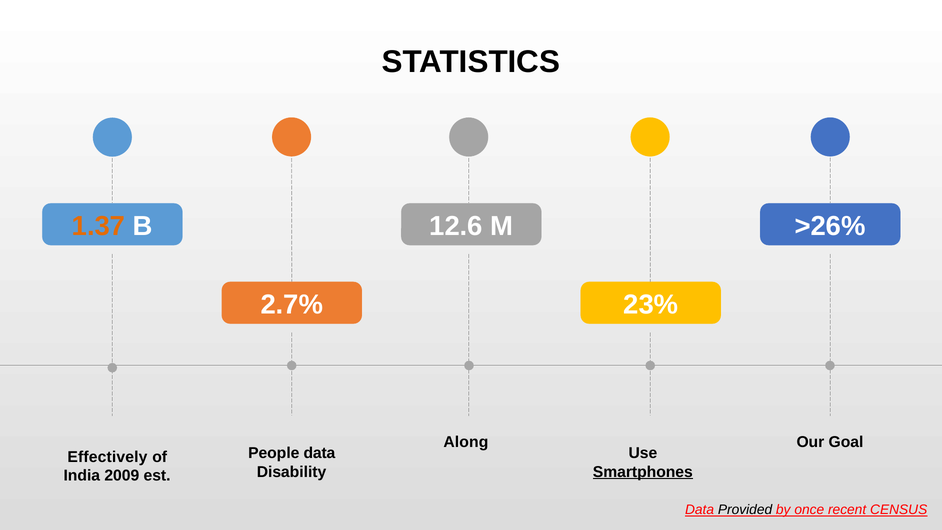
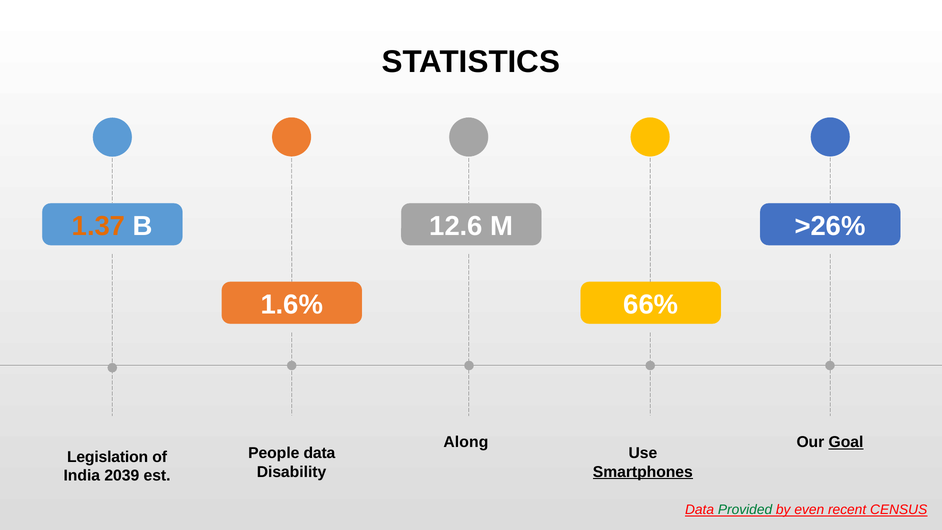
2.7%: 2.7% -> 1.6% (292, 305)
23%: 23% -> 66% (651, 305)
Goal underline: none -> present (846, 442)
Effectively: Effectively -> Legislation (108, 457)
2009: 2009 -> 2039 (122, 476)
Provided colour: black -> green (745, 510)
once: once -> even (809, 510)
